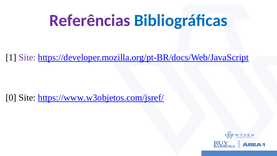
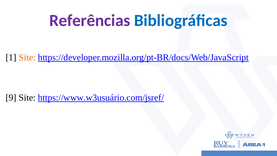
Site colour: purple -> orange (27, 57)
0: 0 -> 9 (11, 98)
https://www.w3objetos.com/jsref/: https://www.w3objetos.com/jsref/ -> https://www.w3usuário.com/jsref/ (101, 98)
